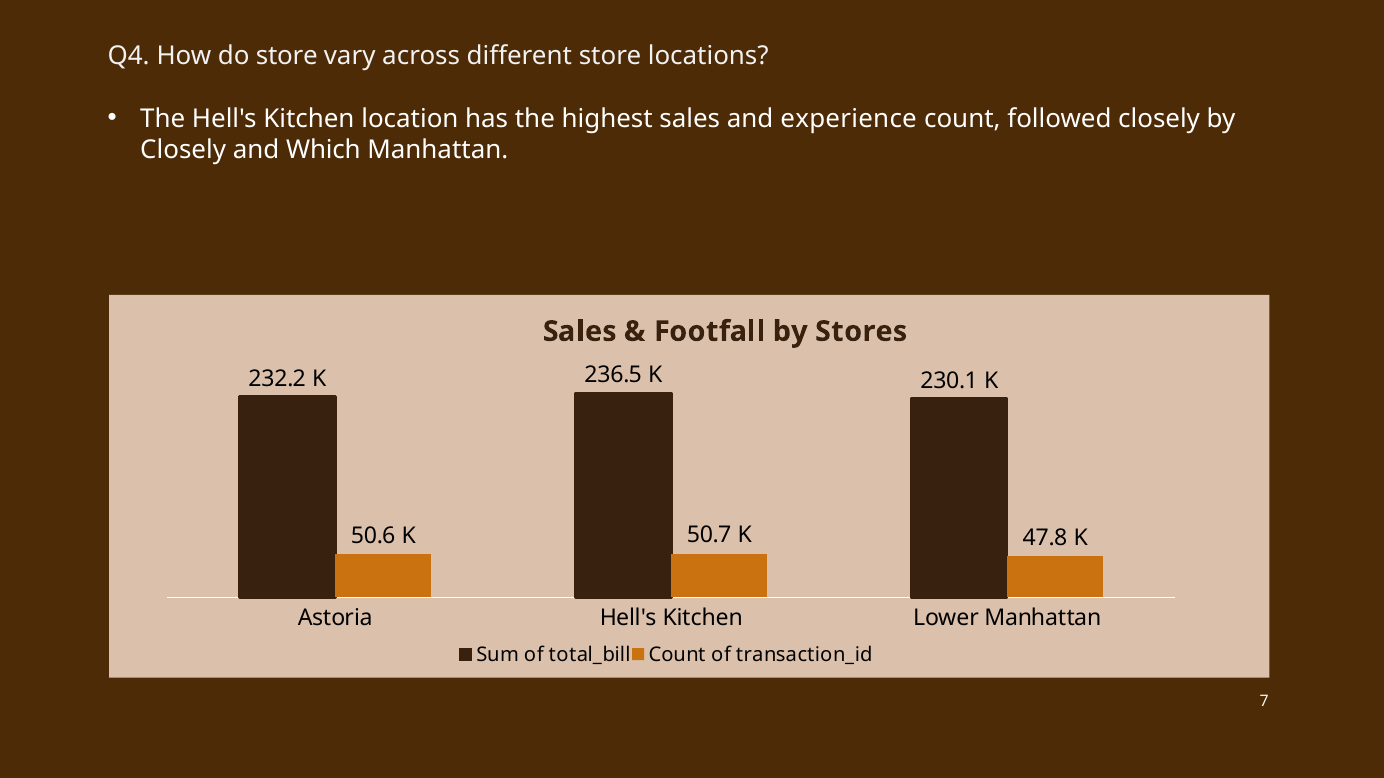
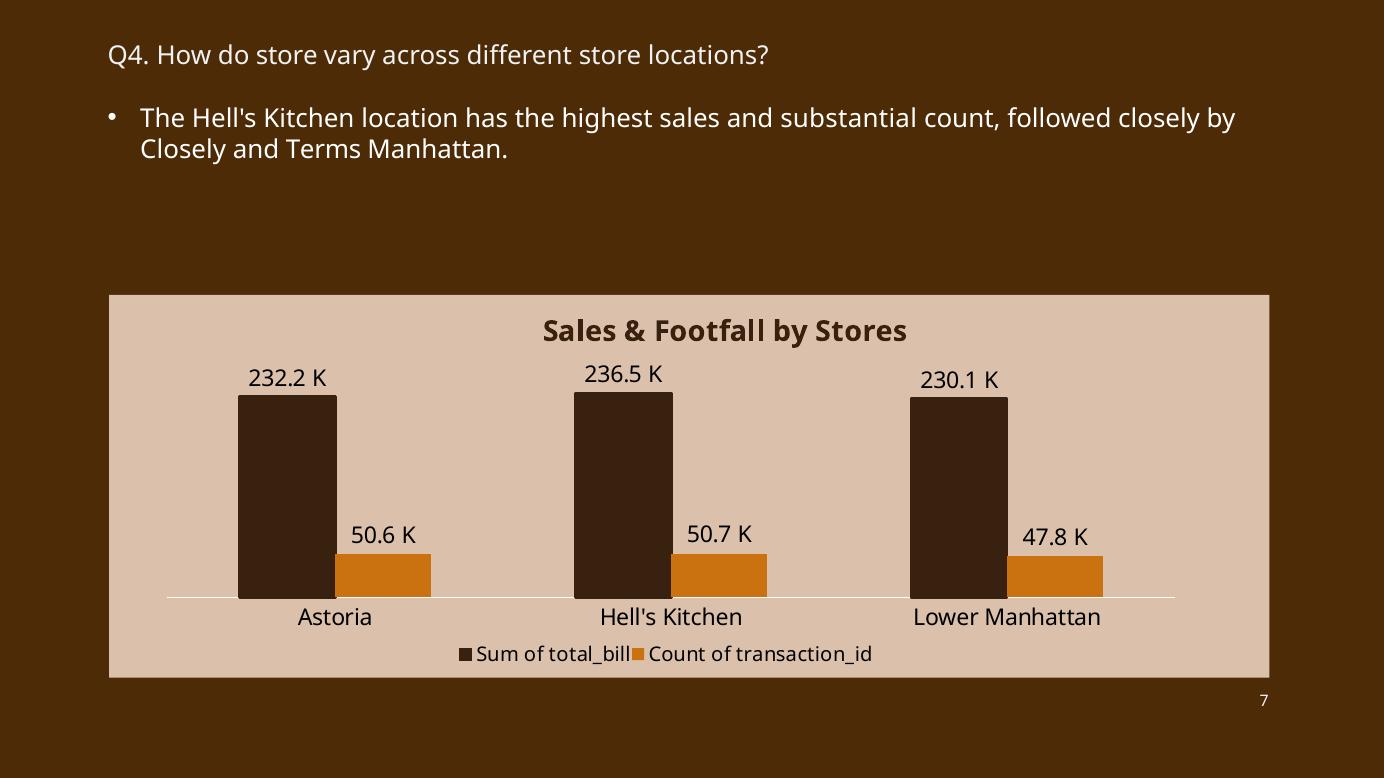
experience: experience -> substantial (849, 119)
Which: Which -> Terms (323, 150)
